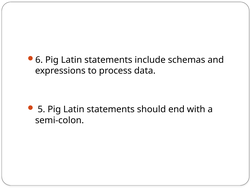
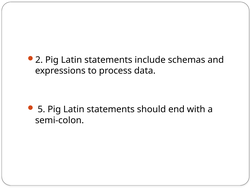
6: 6 -> 2 (39, 60)
